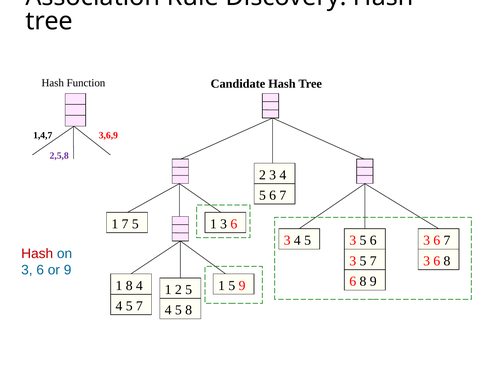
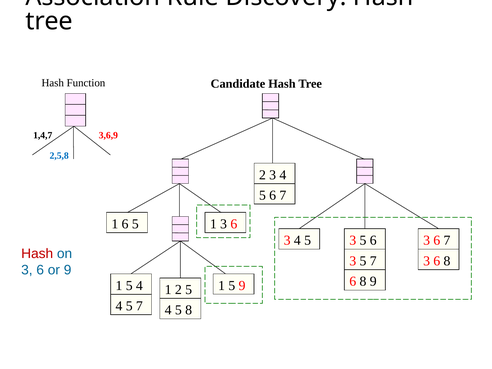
2,5,8 colour: purple -> blue (59, 156)
1 7: 7 -> 6 (125, 224)
8: 8 -> 5 (129, 286)
